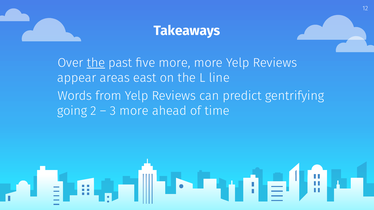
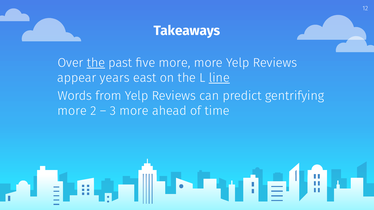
areas: areas -> years (115, 78)
line underline: none -> present (219, 78)
going: going -> more (72, 111)
